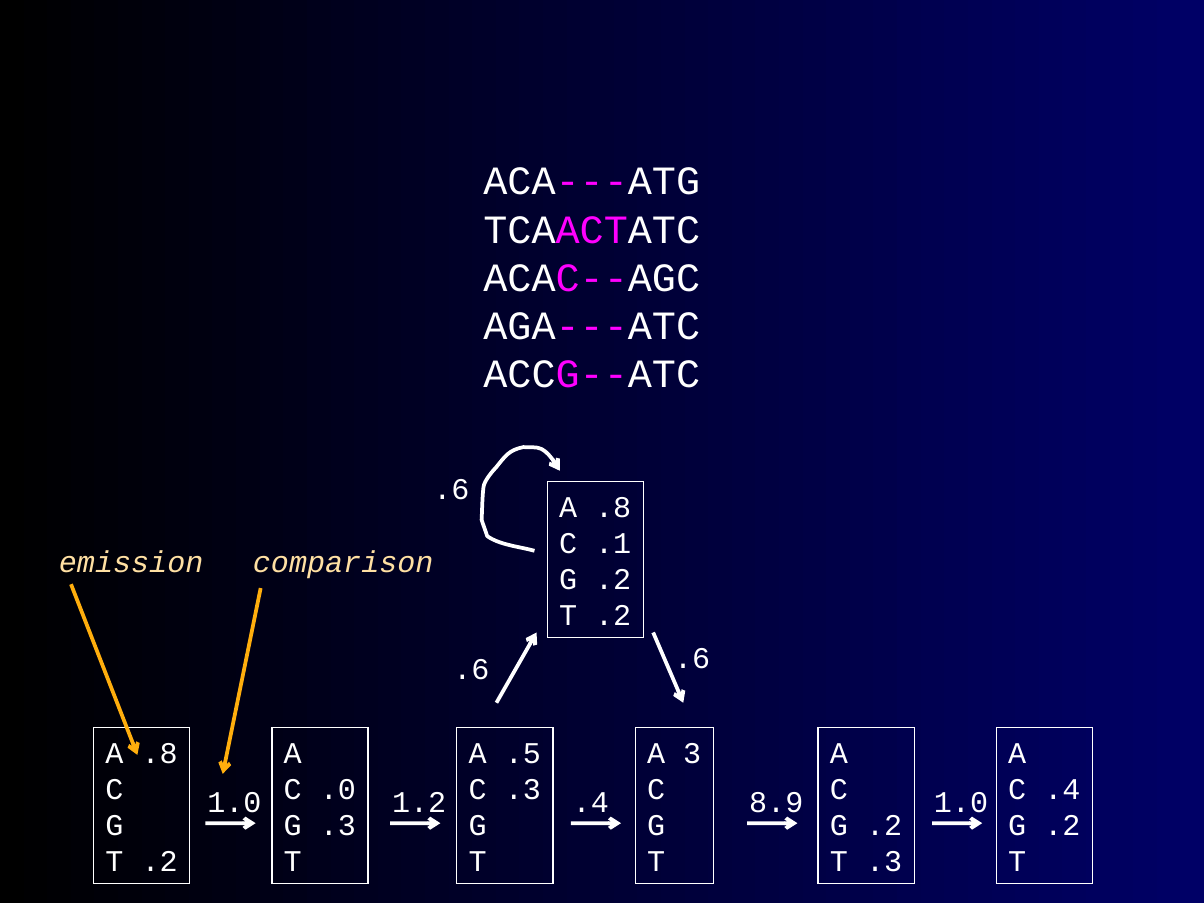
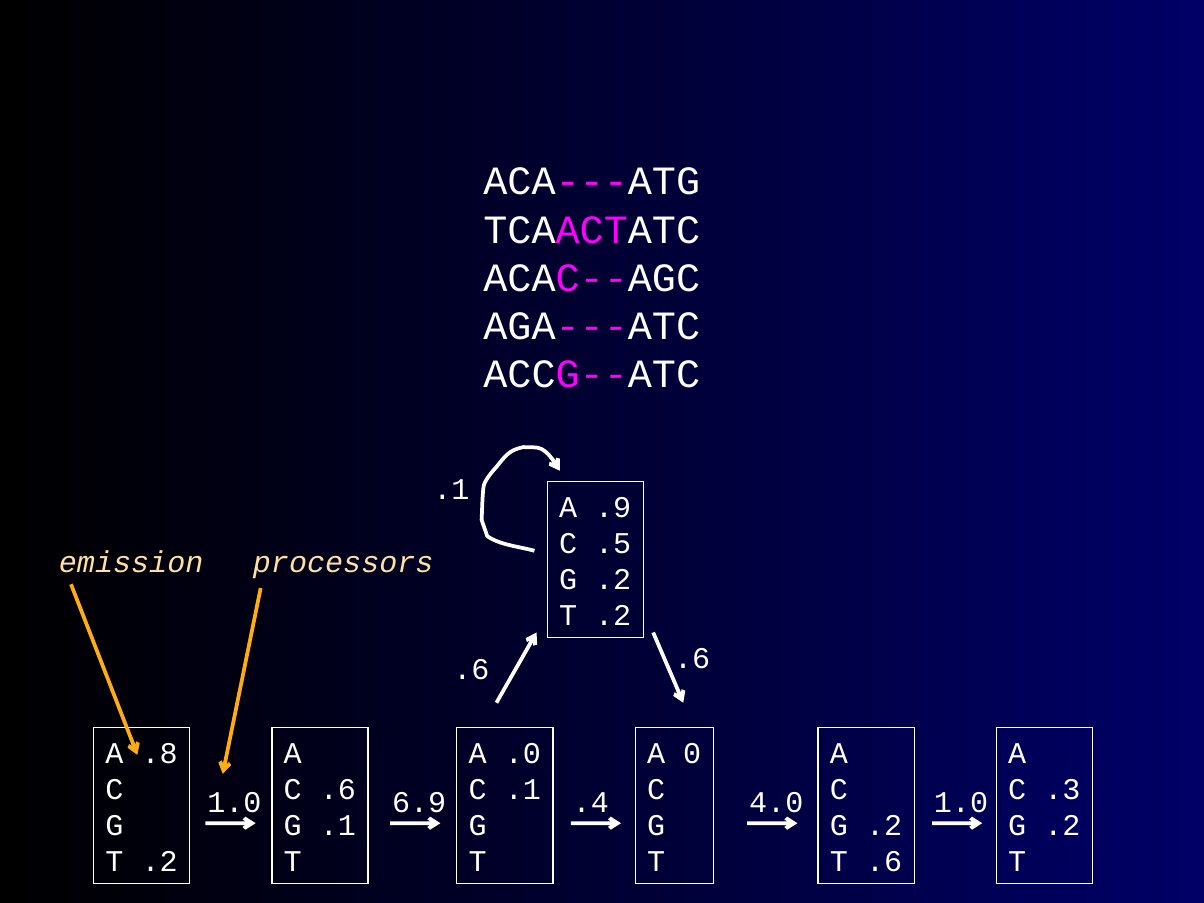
.6: .6 -> .1 (451, 489)
.8: .8 -> .9 (613, 508)
.1: .1 -> .5 (613, 544)
comparison: comparison -> processors (343, 563)
.5: .5 -> .0 (523, 753)
3: 3 -> 0 (692, 753)
C .0: .0 -> .6 (338, 790)
C .3: .3 -> .1 (523, 790)
C .4: .4 -> .3 (1062, 790)
1.2: 1.2 -> 6.9 (419, 803)
8.9: 8.9 -> 4.0 (776, 803)
G .3: .3 -> .1 (338, 826)
T .3: .3 -> .6 (884, 862)
